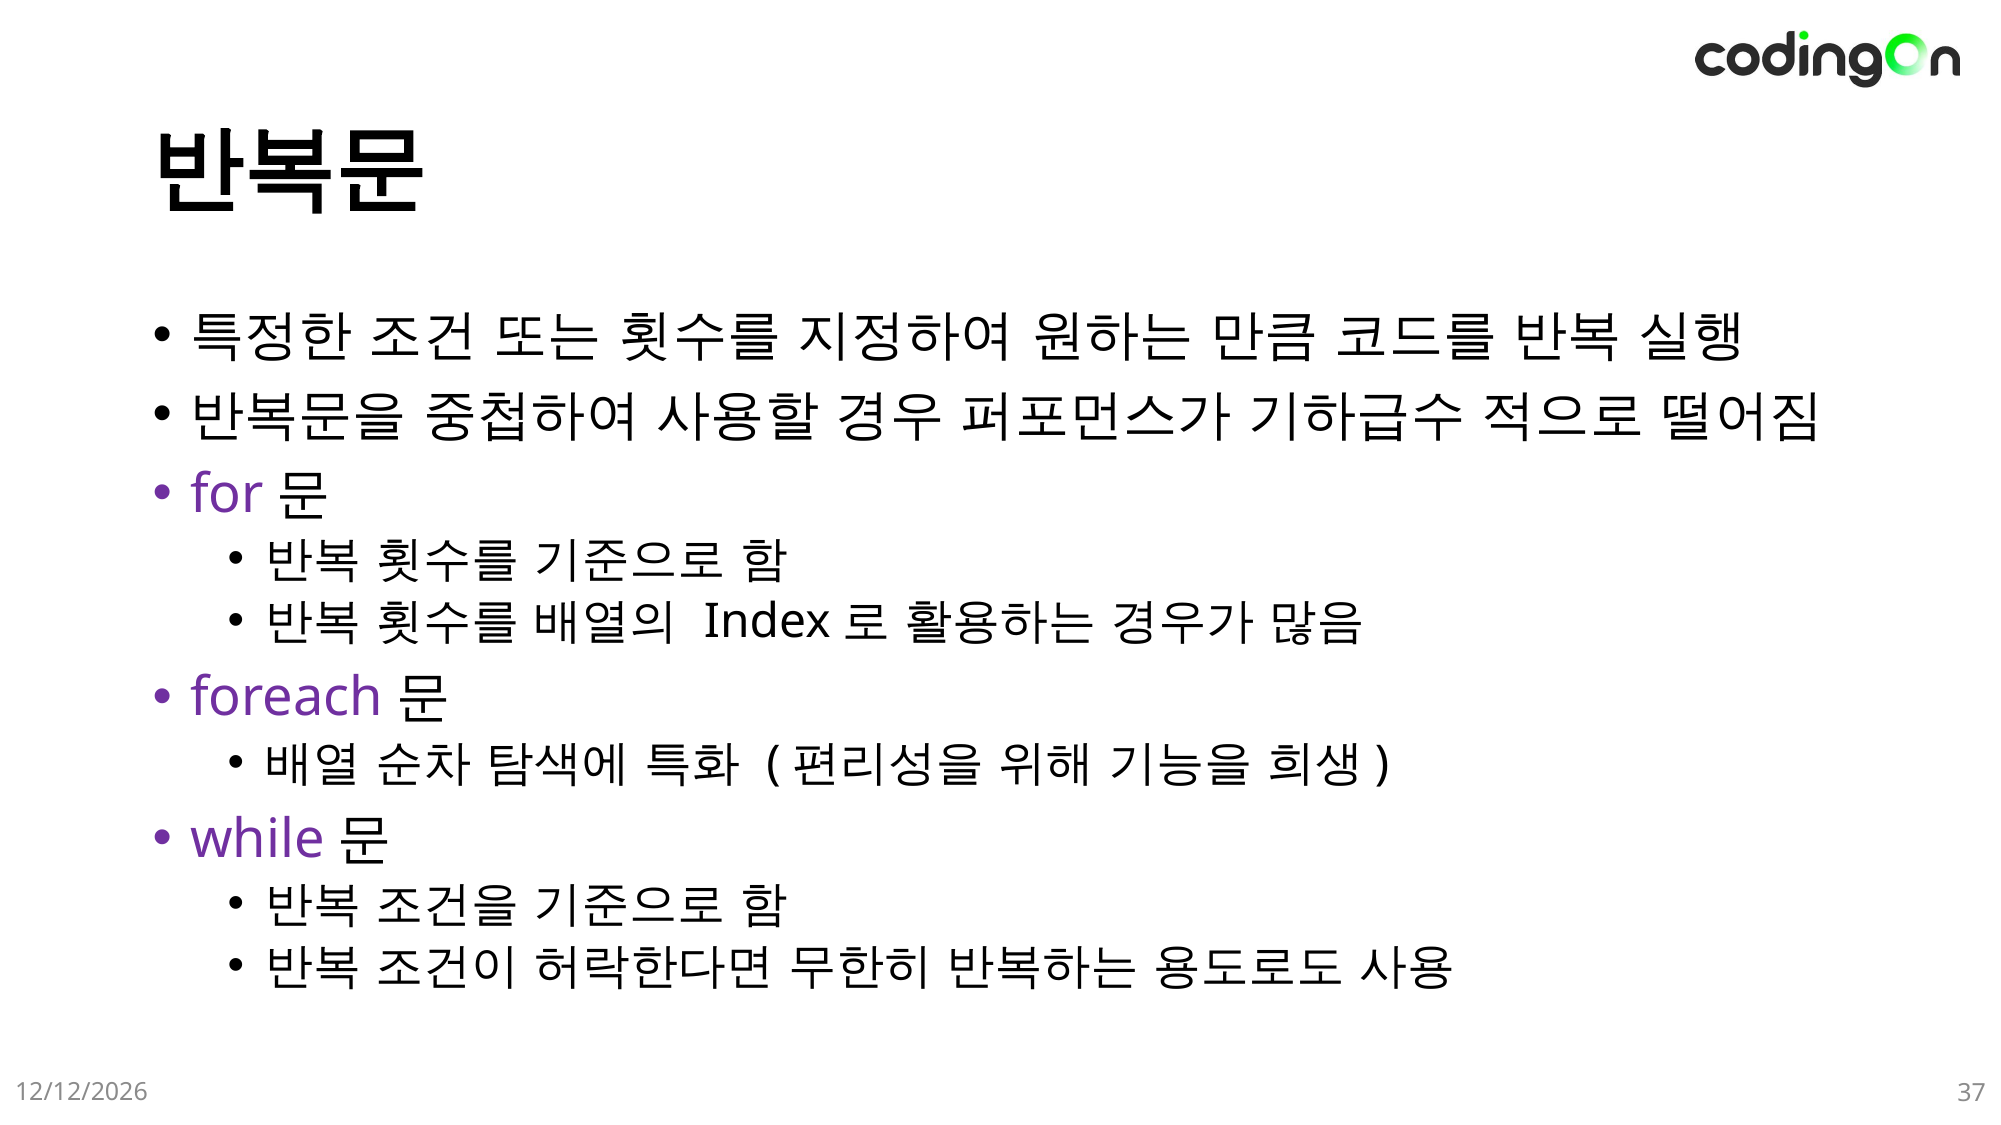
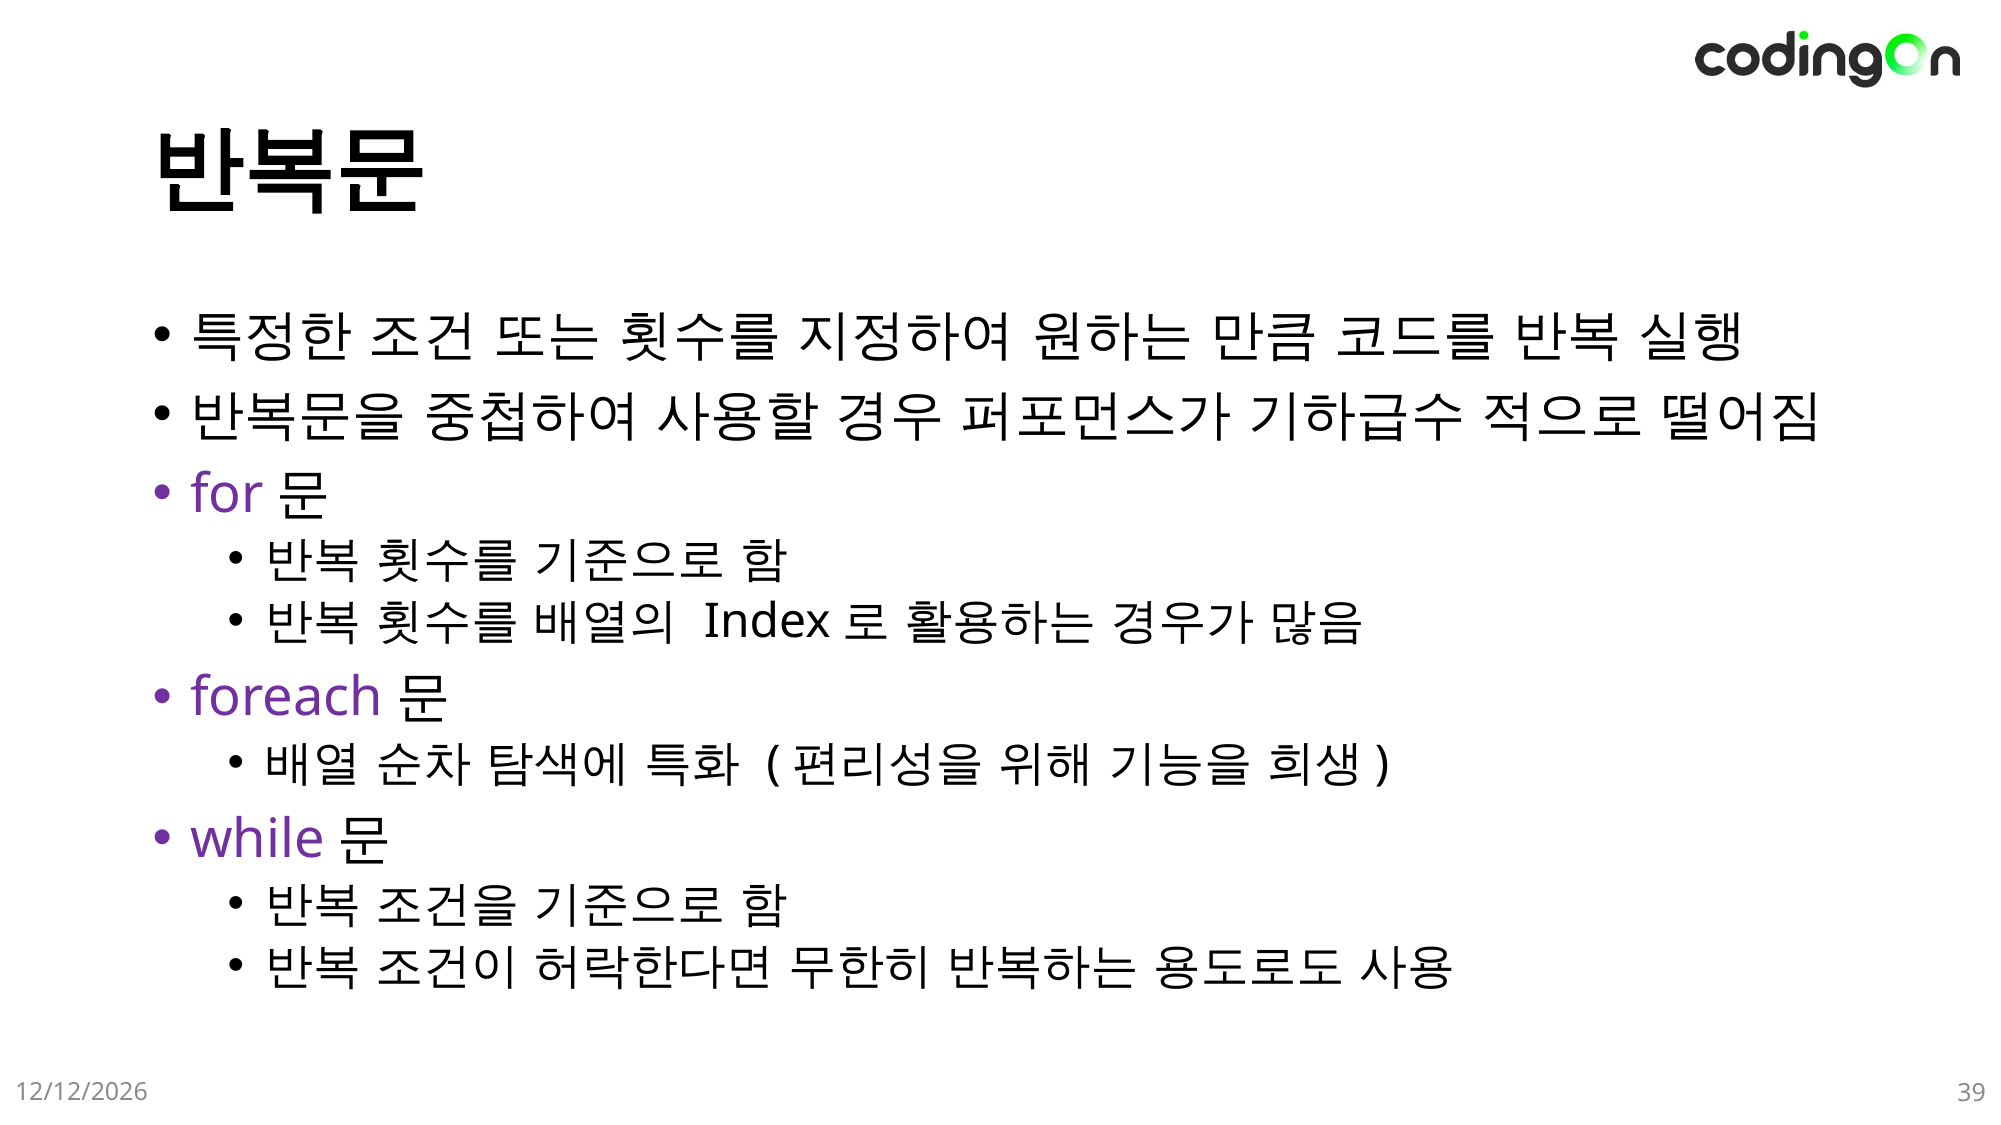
37: 37 -> 39 (1972, 1094)
